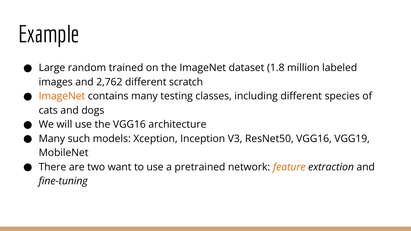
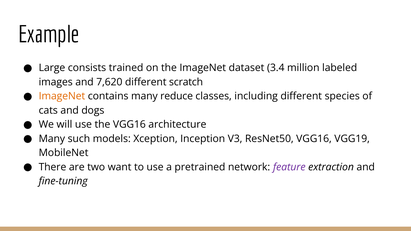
random: random -> consists (87, 68)
1.8: 1.8 -> 3.4 (276, 68)
2,762: 2,762 -> 7,620 (109, 82)
testing: testing -> reduce (177, 96)
feature colour: orange -> purple (289, 167)
